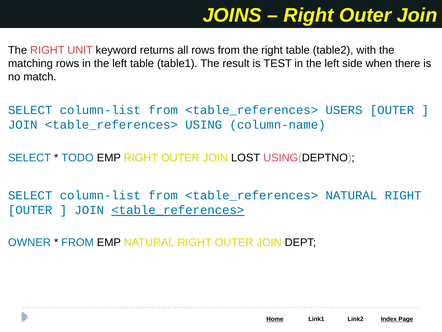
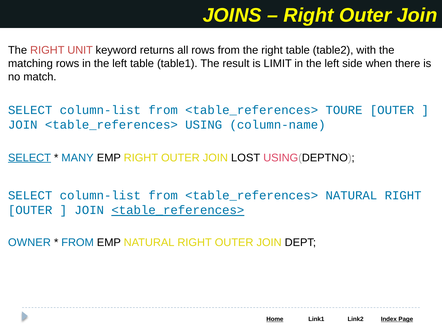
TEST: TEST -> LIMIT (278, 63)
USERS: USERS -> TOURE (344, 110)
SELECT underline: none -> present (29, 157)
TODO: TODO -> MANY (78, 157)
